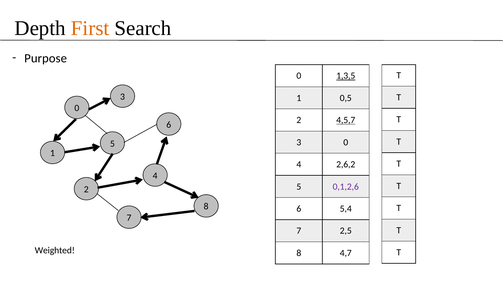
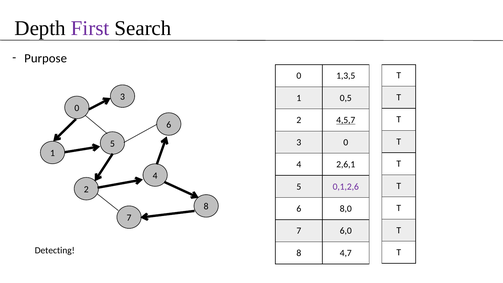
First colour: orange -> purple (90, 28)
1,3,5 underline: present -> none (346, 76)
2,6,2: 2,6,2 -> 2,6,1 (346, 164)
5,4: 5,4 -> 8,0 (346, 209)
2,5: 2,5 -> 6,0 (346, 231)
Weighted: Weighted -> Detecting (55, 250)
